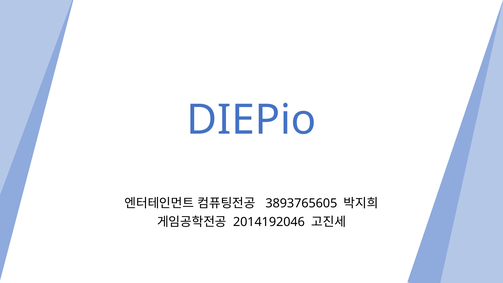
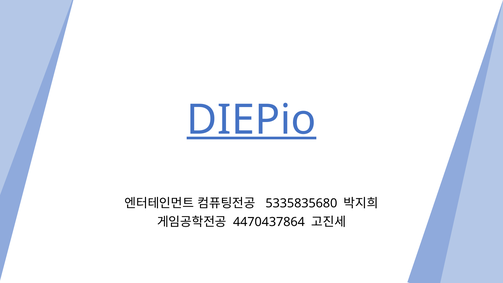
DIEPio underline: none -> present (251, 120)
3893765605: 3893765605 -> 5335835680 (301, 203)
2014192046: 2014192046 -> 4470437864 (269, 222)
